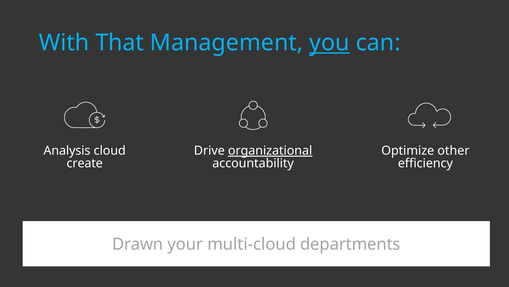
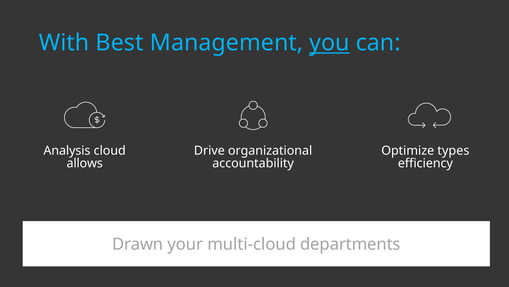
That: That -> Best (120, 43)
organizational underline: present -> none (270, 150)
other: other -> types (453, 150)
create: create -> allows (85, 163)
